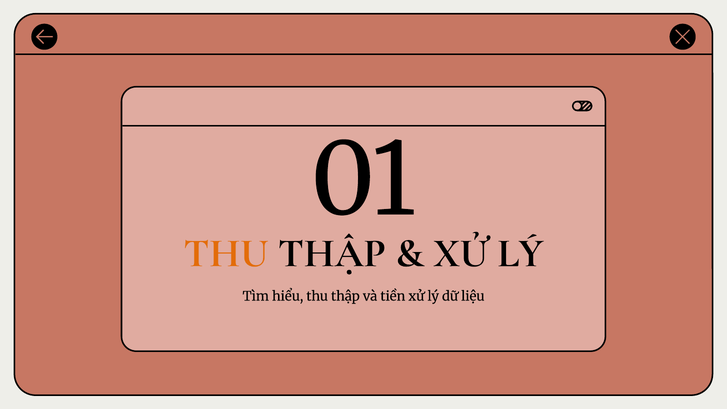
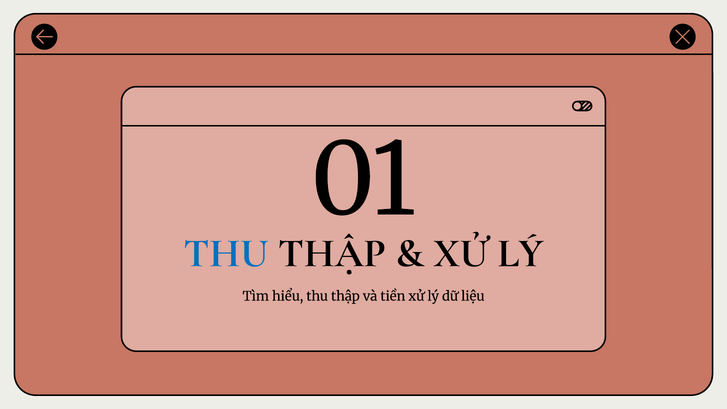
THU colour: orange -> blue (226, 253)
